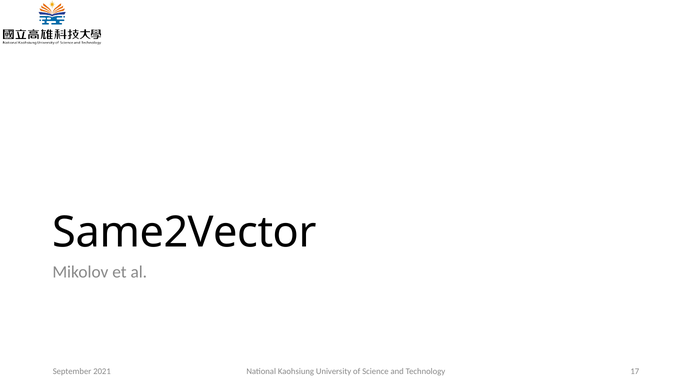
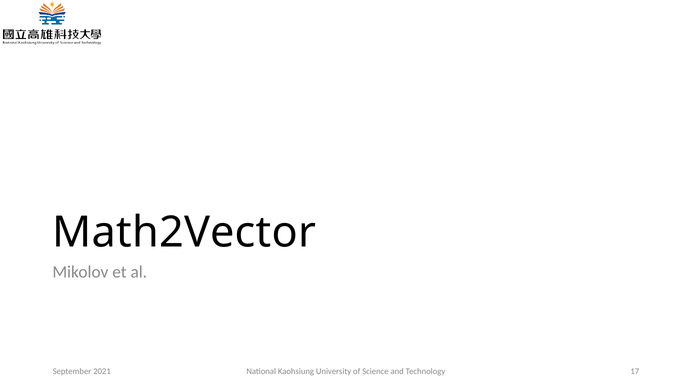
Same2Vector: Same2Vector -> Math2Vector (184, 233)
